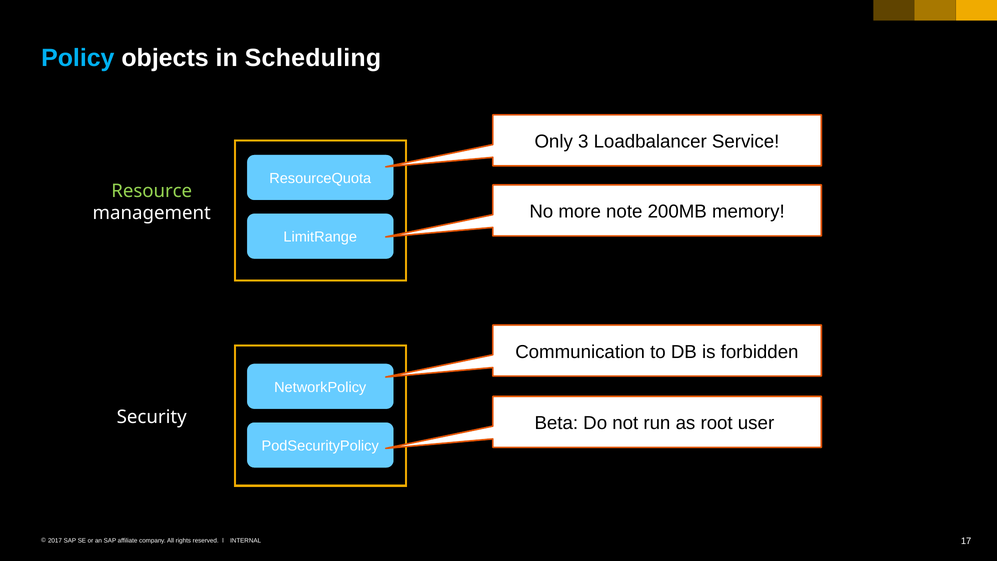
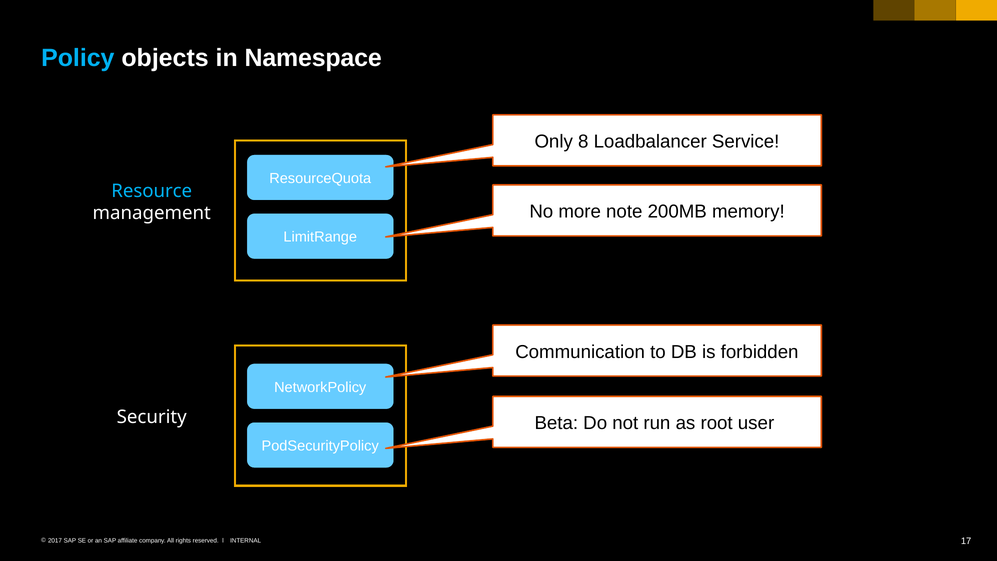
Scheduling: Scheduling -> Namespace (313, 58)
3: 3 -> 8 (583, 142)
Resource colour: light green -> light blue (152, 191)
